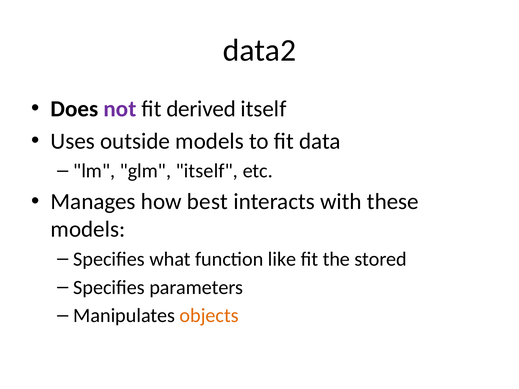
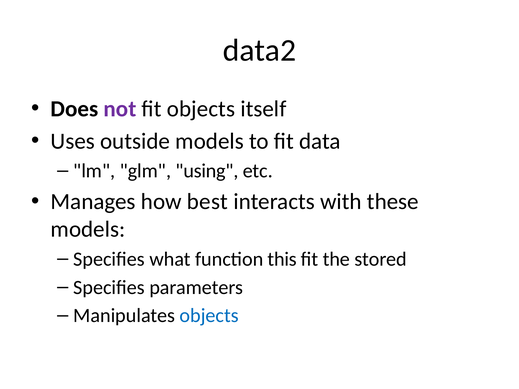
fit derived: derived -> objects (201, 109)
glm itself: itself -> using (207, 171)
like: like -> this (282, 259)
objects colour: orange -> blue (209, 316)
